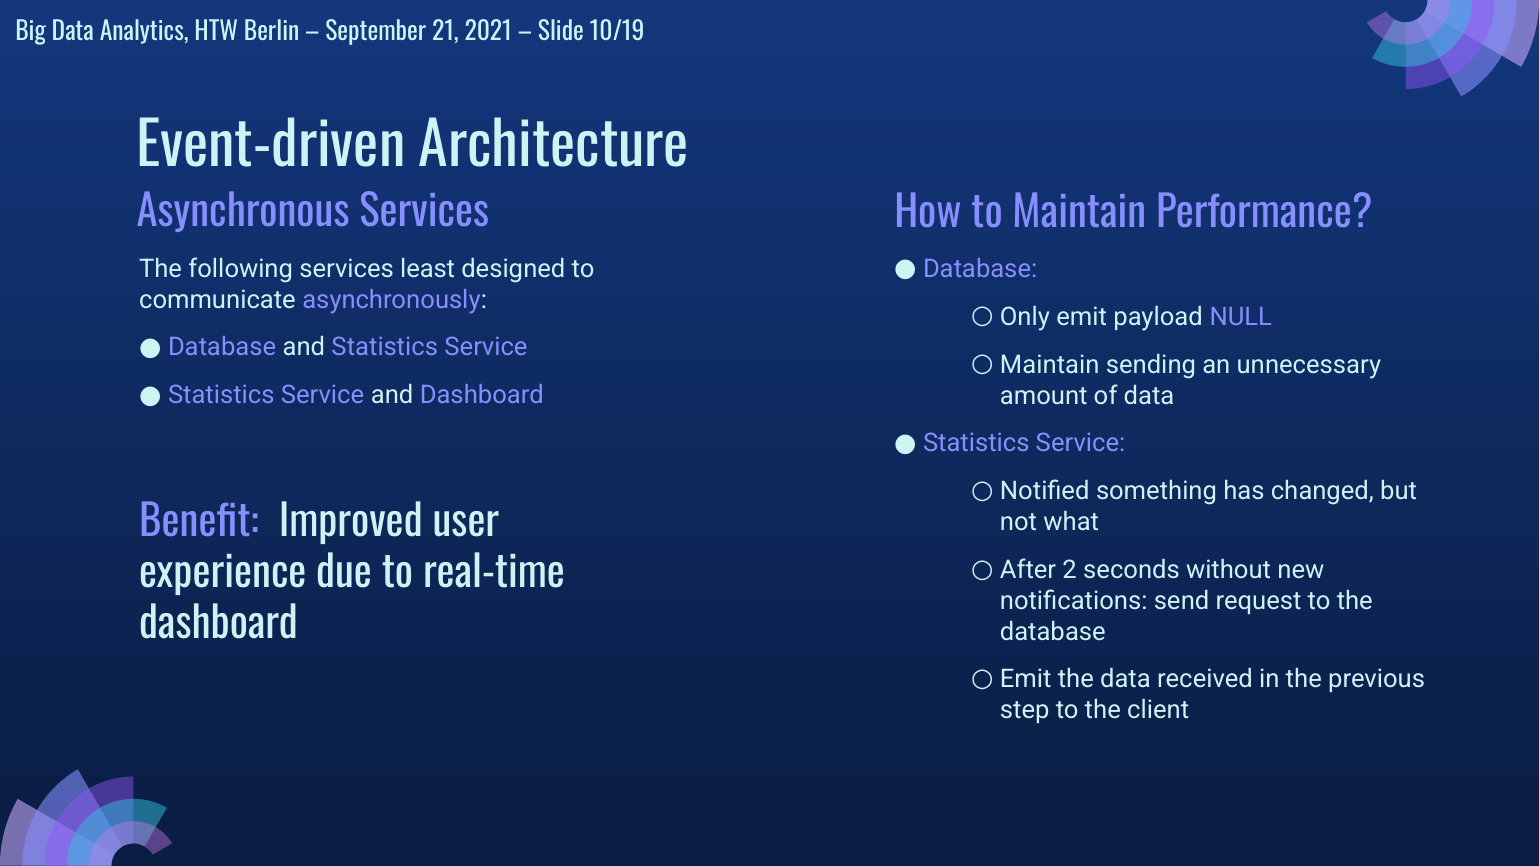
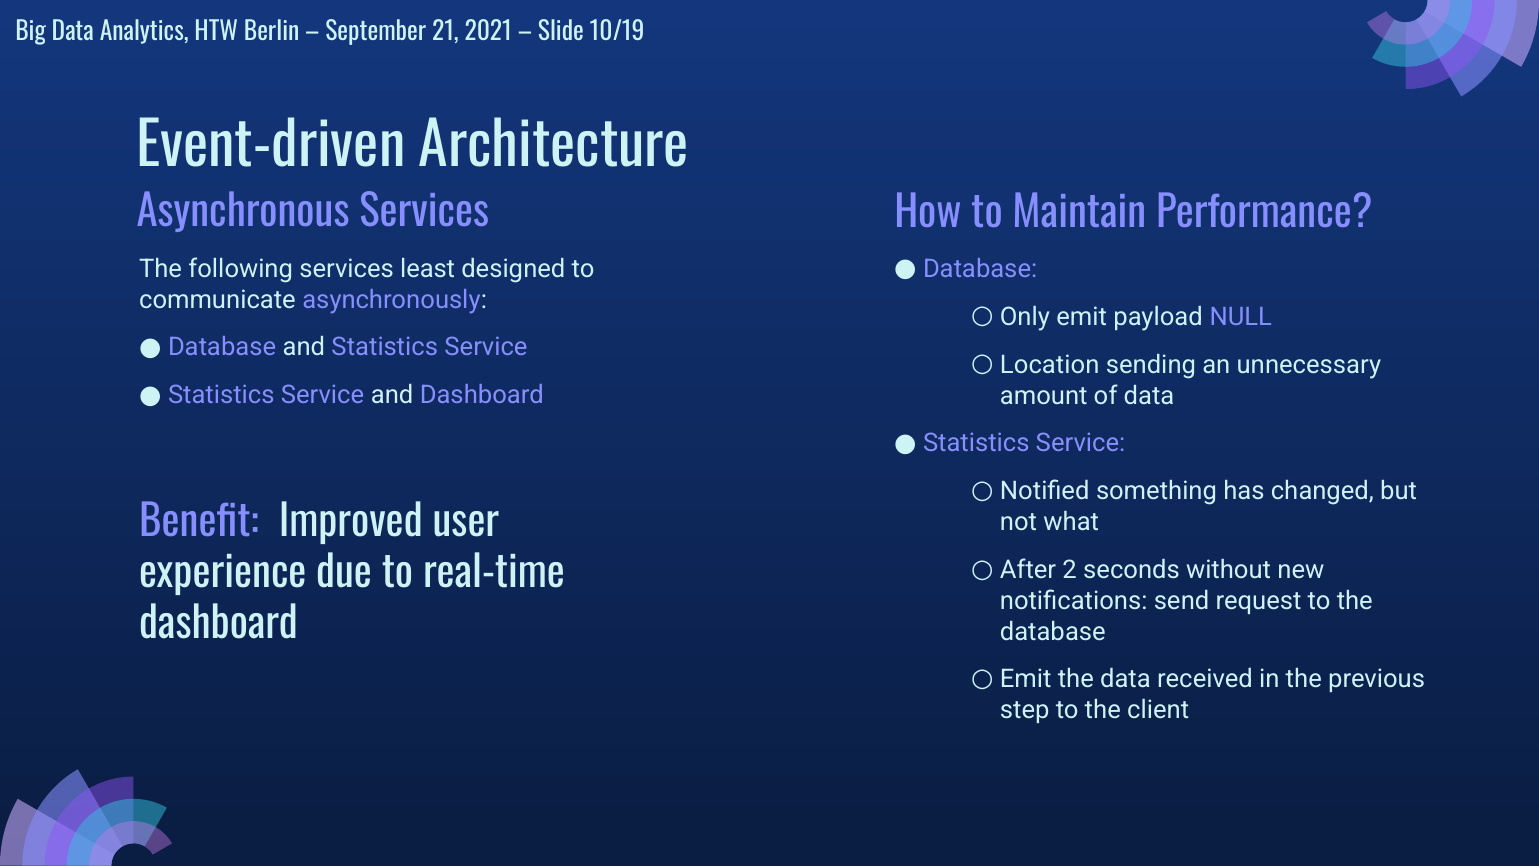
Maintain: Maintain -> Location (1050, 365)
